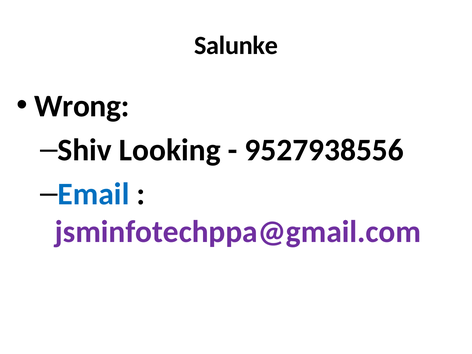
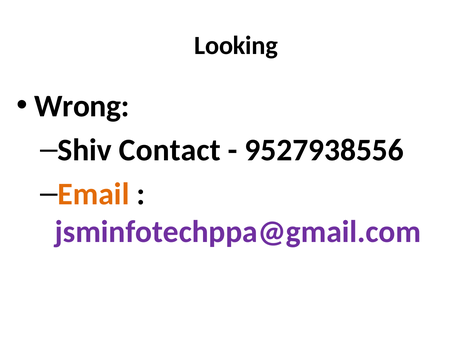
Salunke: Salunke -> Looking (236, 45)
Looking: Looking -> Contact (170, 150)
Email colour: blue -> orange (93, 194)
